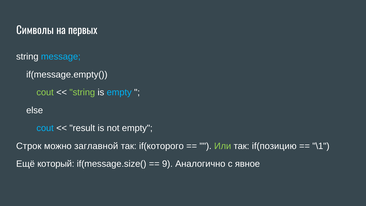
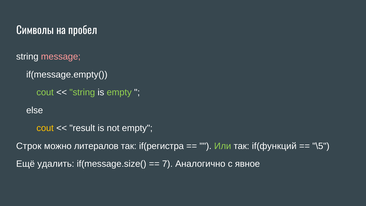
первых: первых -> пробел (83, 31)
message colour: light blue -> pink (61, 57)
empty colour: light blue -> light green (119, 92)
cout colour: light blue -> yellow (45, 128)
заглавной: заглавной -> литералов (96, 146)
if(которого: if(которого -> if(регистра (161, 146)
if(позицию: if(позицию -> if(функций (274, 146)
\1: \1 -> \5 (321, 146)
который: который -> удалить (56, 164)
9: 9 -> 7 (167, 164)
